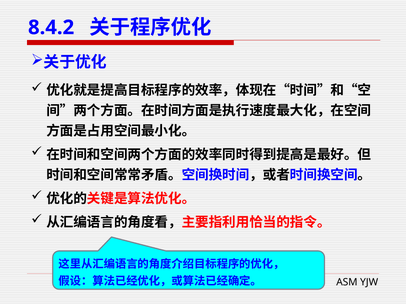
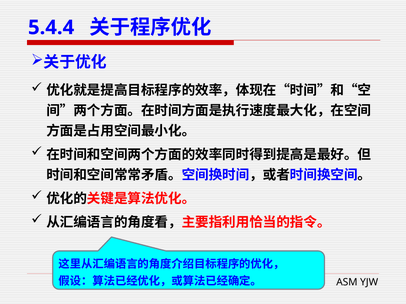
8.4.2: 8.4.2 -> 5.4.4 (51, 28)
